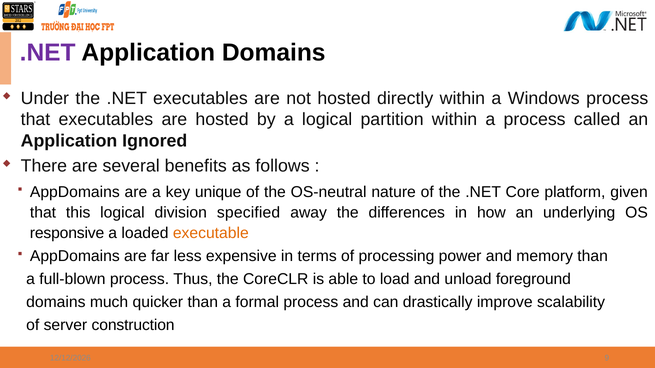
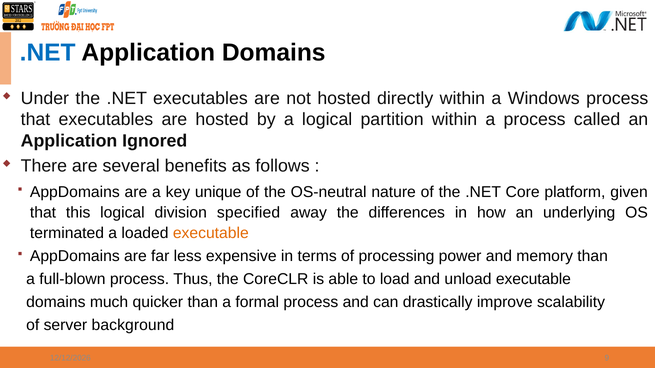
.NET colour: purple -> blue (48, 52)
responsive: responsive -> terminated (67, 234)
unload foreground: foreground -> executable (533, 279)
construction: construction -> background (133, 325)
